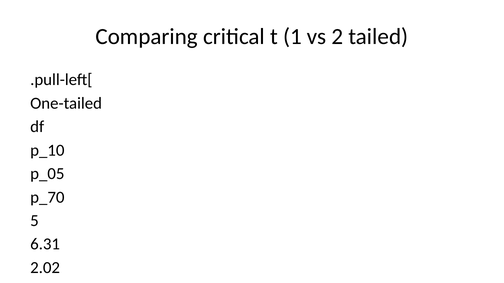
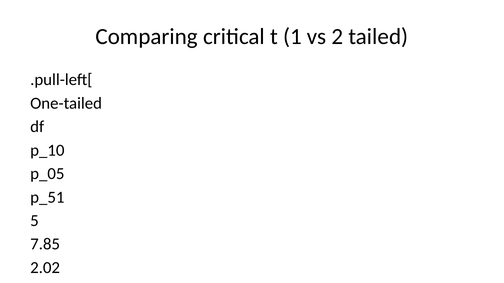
p_70: p_70 -> p_51 (47, 198)
6.31: 6.31 -> 7.85 (45, 245)
